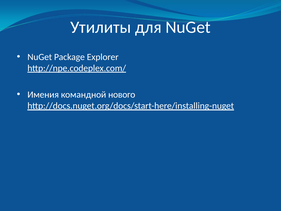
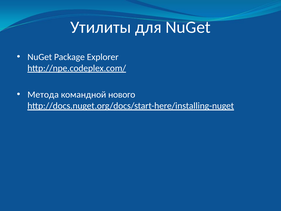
Имения: Имения -> Метода (43, 95)
